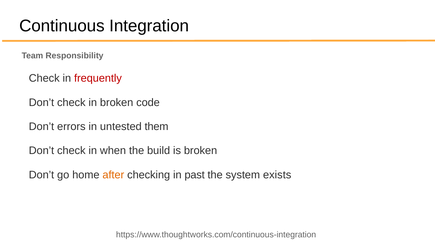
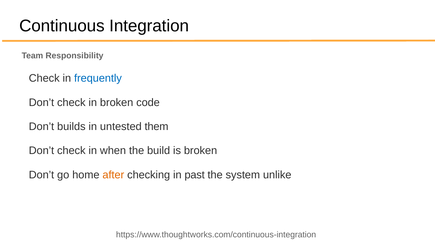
frequently colour: red -> blue (98, 78)
errors: errors -> builds (71, 126)
exists: exists -> unlike (277, 175)
